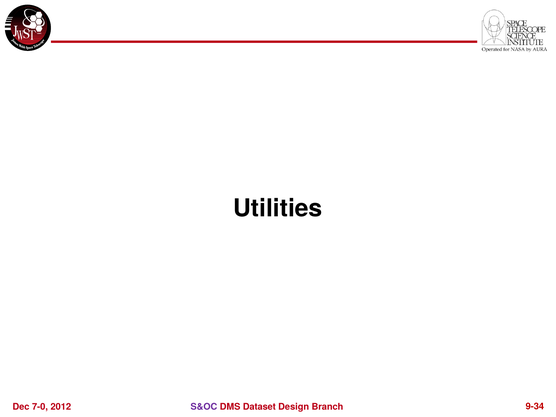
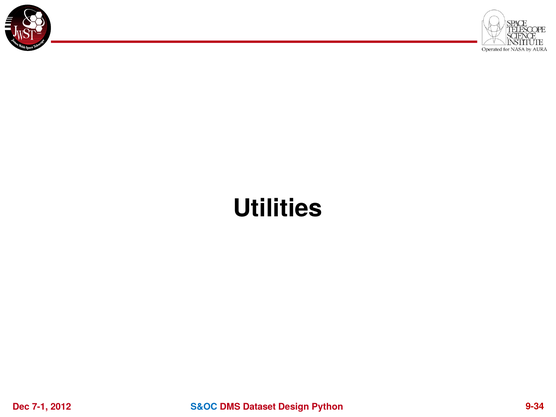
7-0: 7-0 -> 7-1 (40, 407)
S&OC colour: purple -> blue (204, 407)
Branch: Branch -> Python (327, 407)
